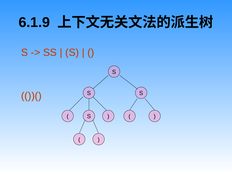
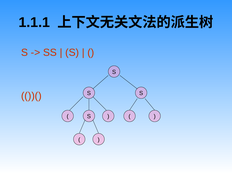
6.1.9: 6.1.9 -> 1.1.1 (34, 22)
